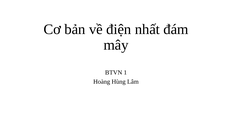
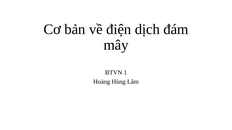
nhất: nhất -> dịch (147, 29)
